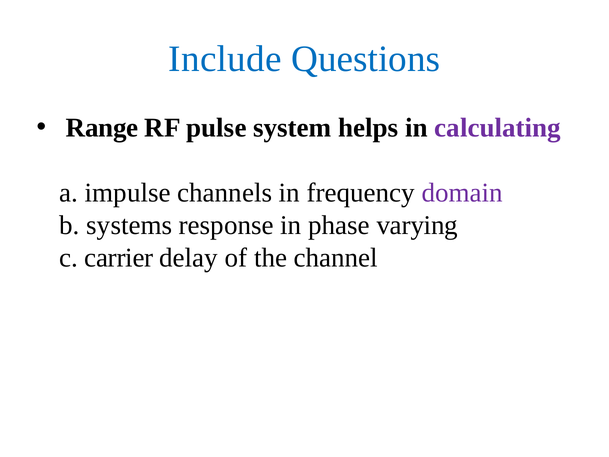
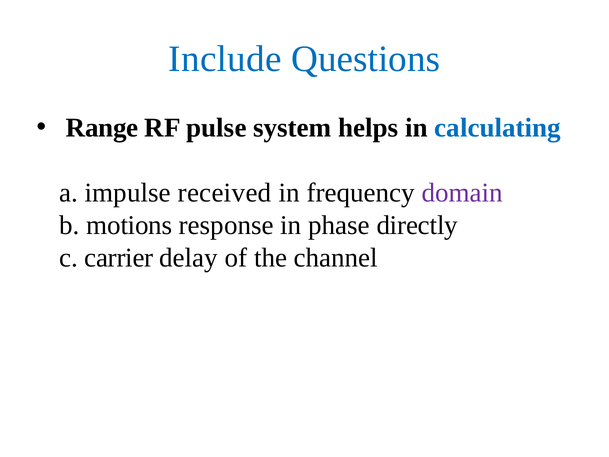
calculating colour: purple -> blue (498, 128)
channels: channels -> received (225, 193)
systems: systems -> motions (129, 225)
varying: varying -> directly (417, 225)
